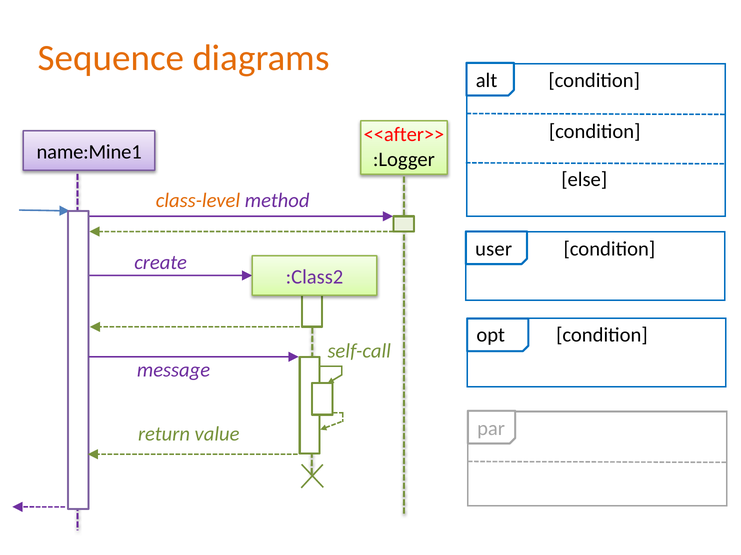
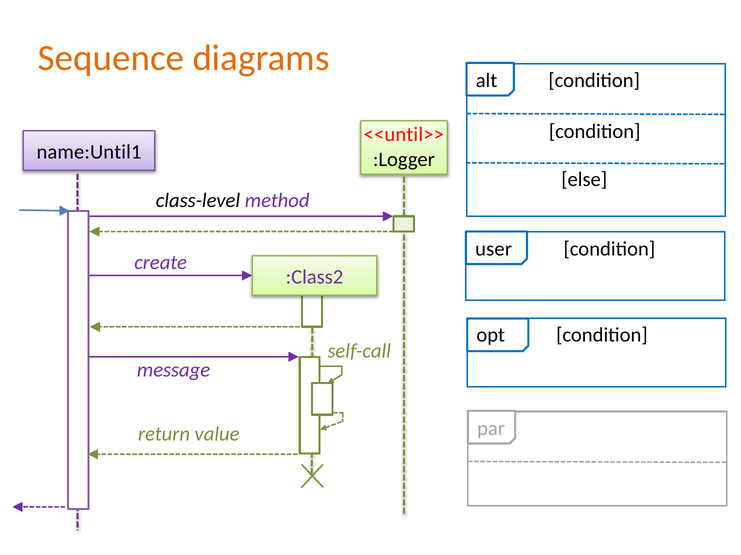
<<after>>: <<after>> -> <<until>> (404, 135)
name:Mine1: name:Mine1 -> name:Until1 (89, 152)
class-level colour: orange -> black (198, 201)
